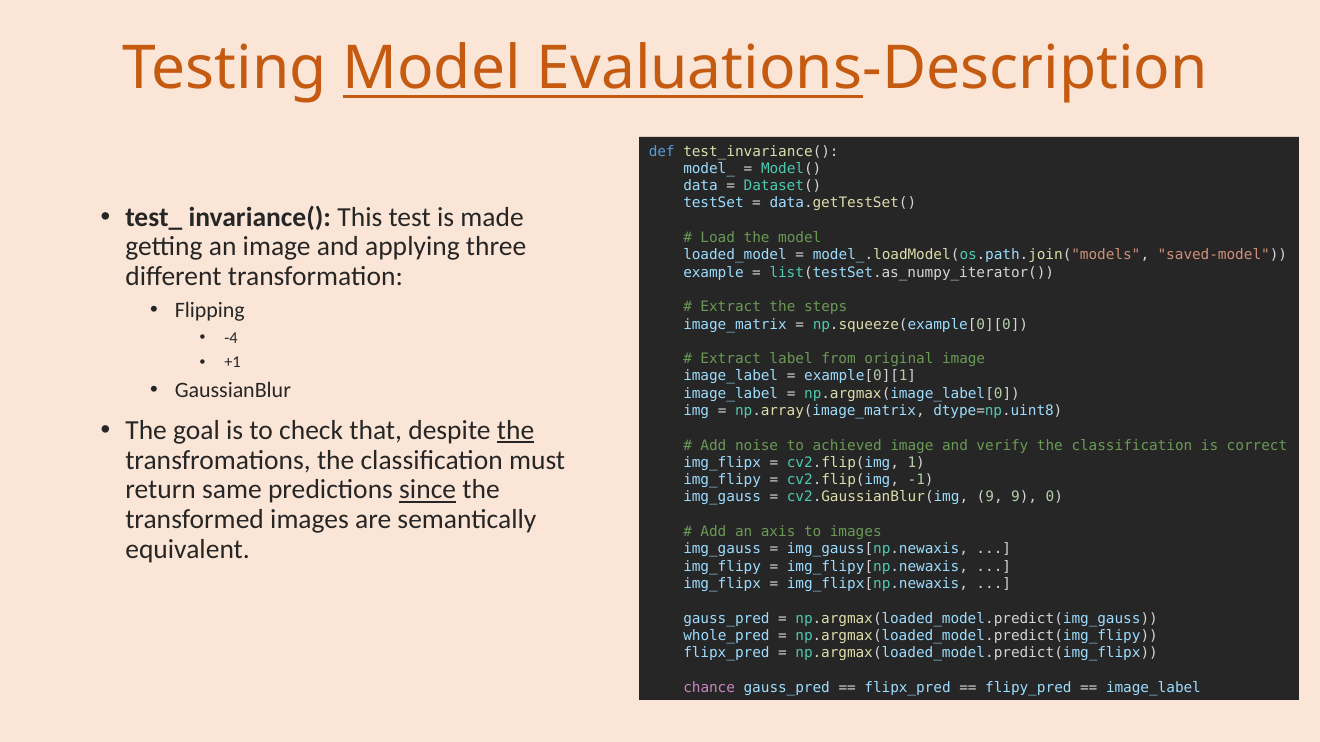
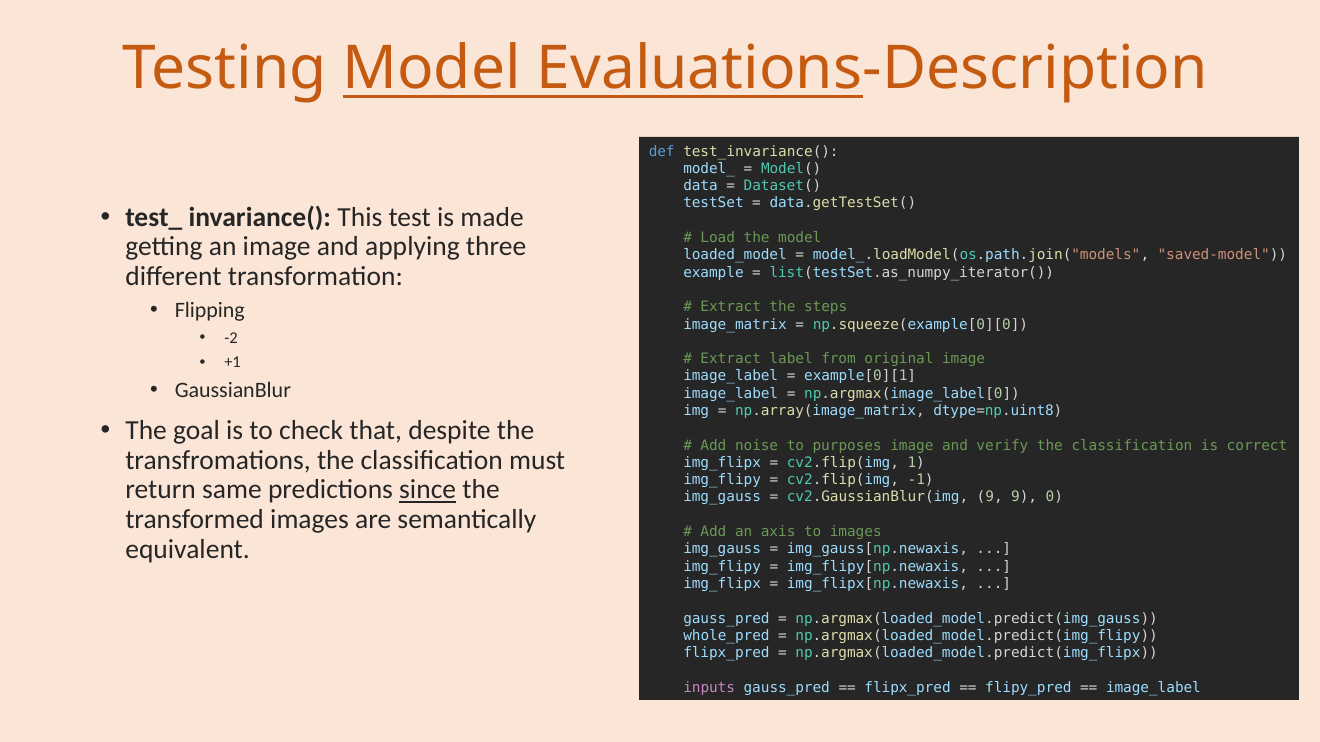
-4: -4 -> -2 (231, 338)
the underline: present -> none (516, 431)
achieved: achieved -> purposes (847, 446)
chance: chance -> inputs (709, 688)
